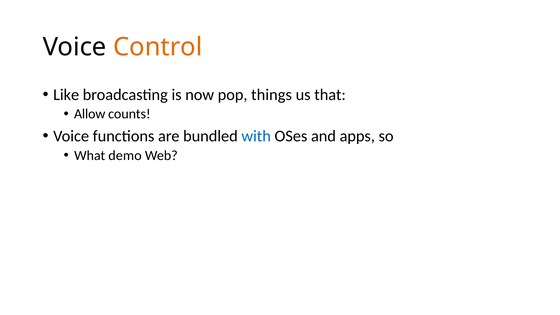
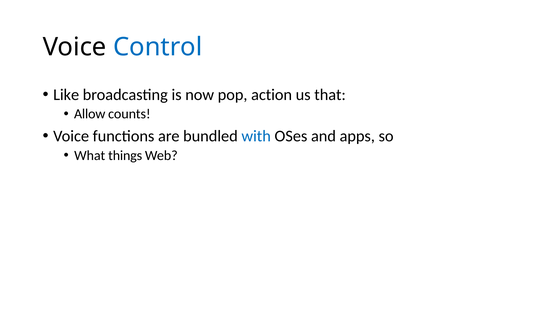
Control colour: orange -> blue (158, 47)
things: things -> action (272, 95)
demo: demo -> things (125, 155)
